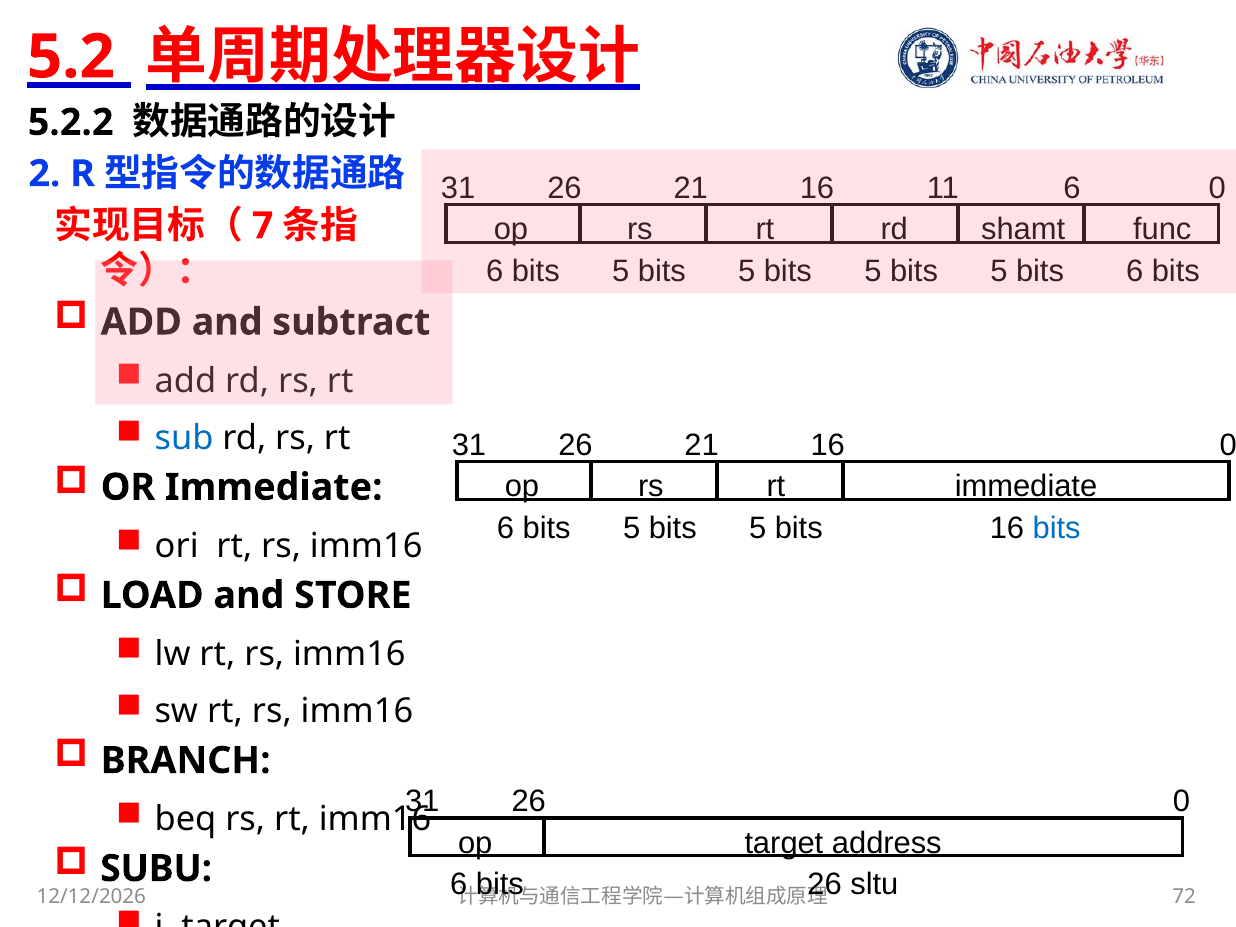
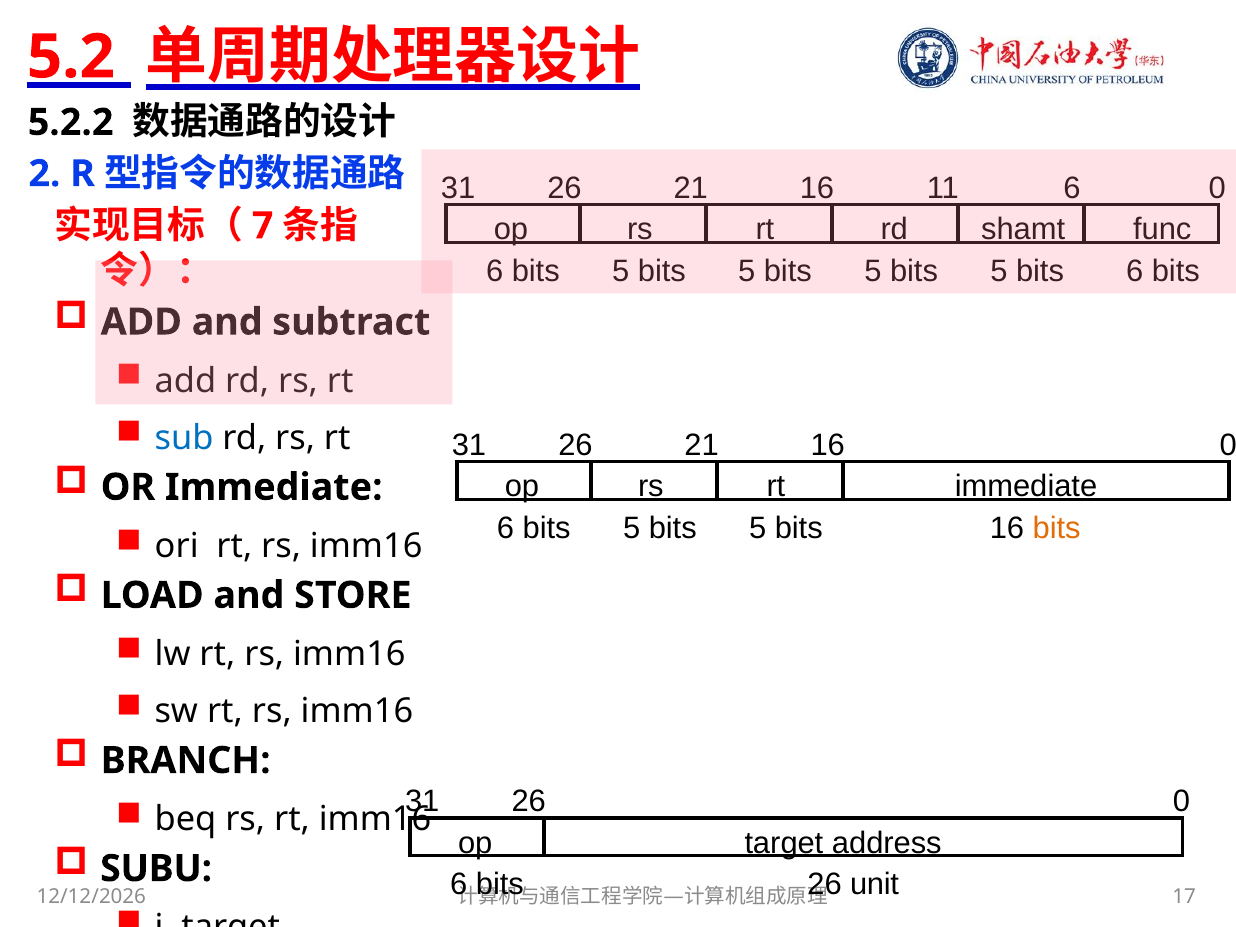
bits colour: blue -> orange (1057, 528)
sltu: sltu -> unit (874, 884)
72: 72 -> 17 (1184, 897)
